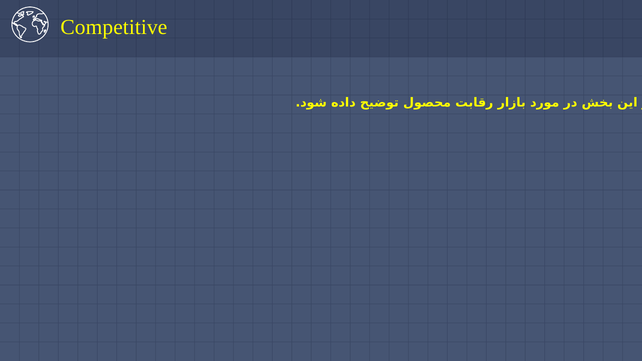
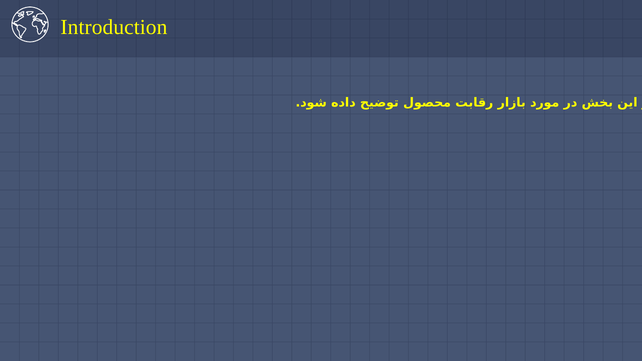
Competitive: Competitive -> Introduction (114, 27)
